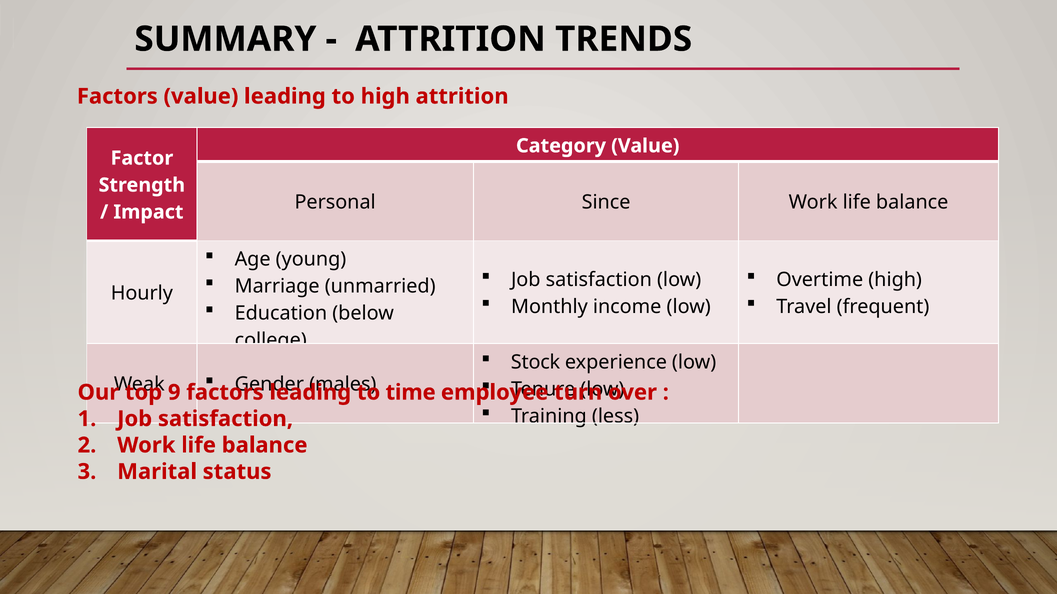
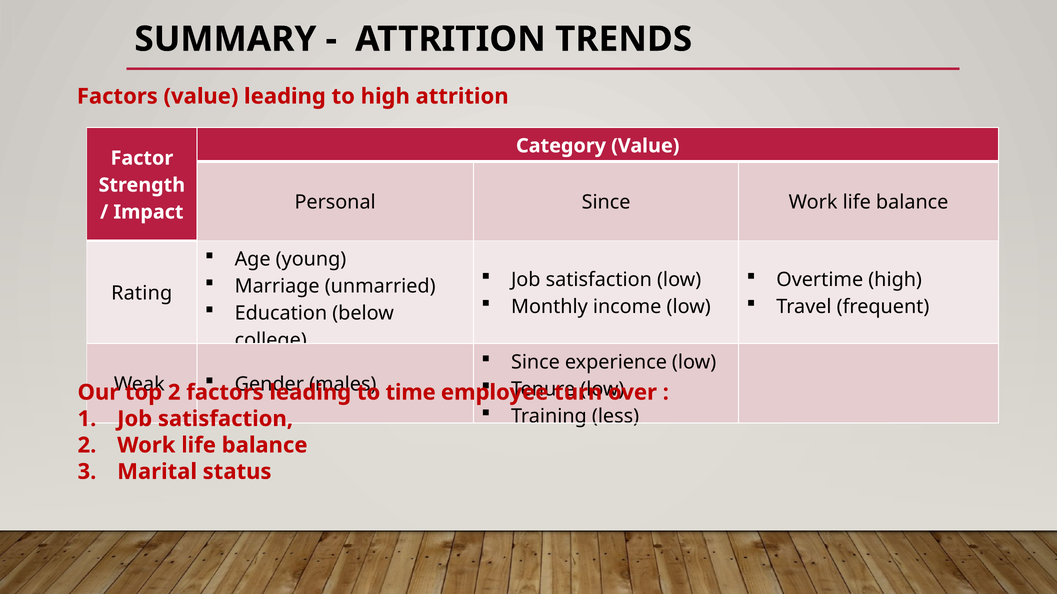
Hourly: Hourly -> Rating (142, 294)
Stock: Stock -> Since (535, 363)
9: 9 -> 2 (174, 393)
